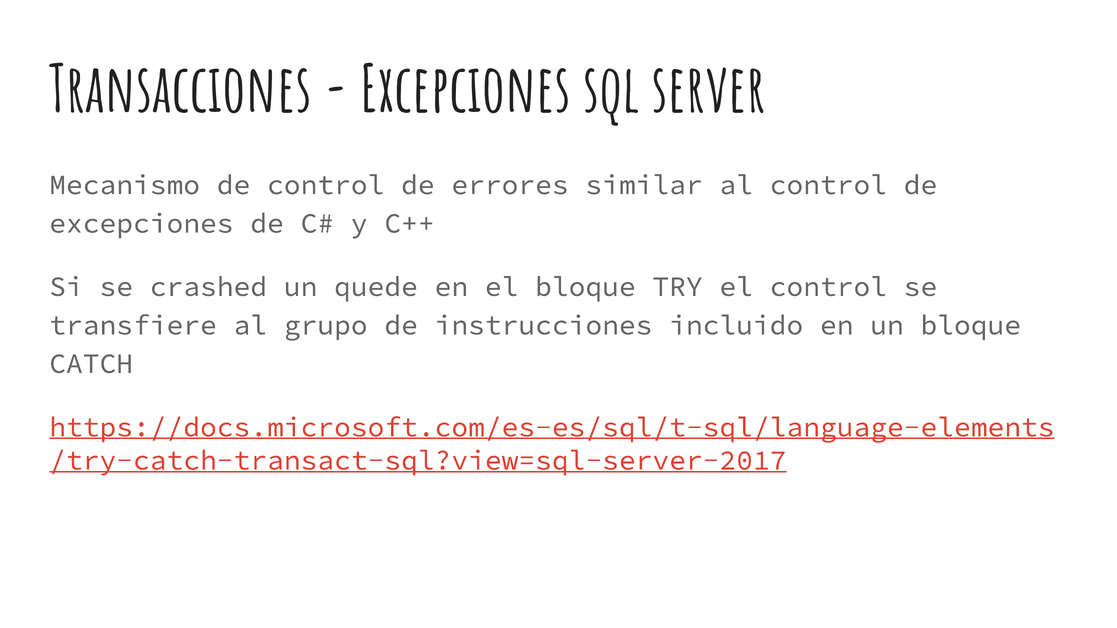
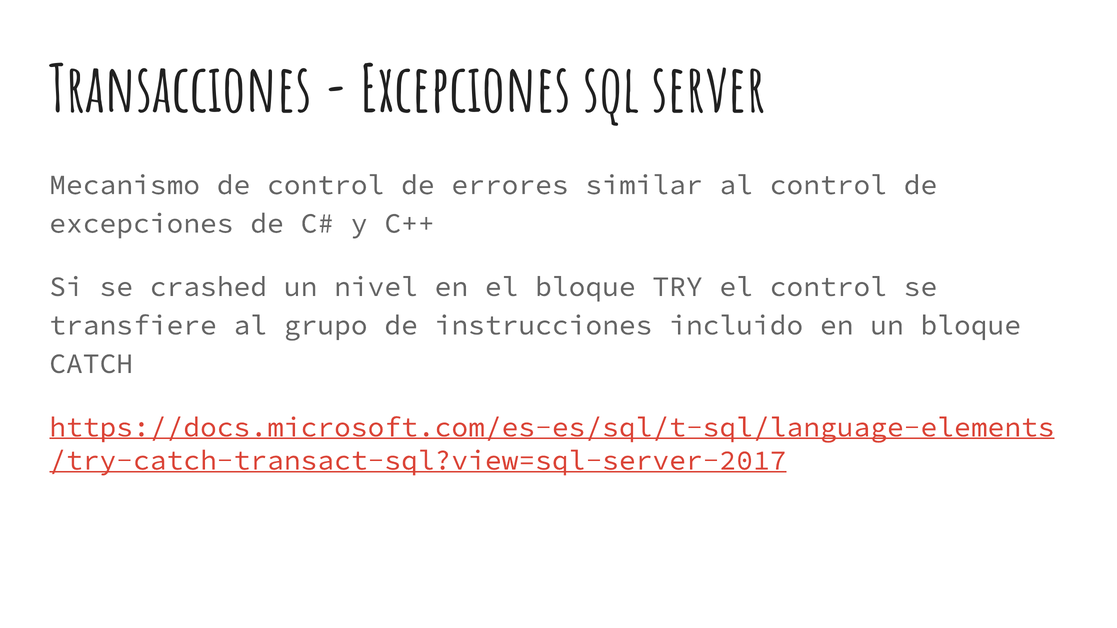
quede: quede -> nivel (376, 287)
